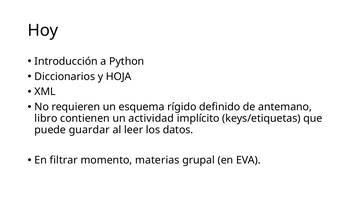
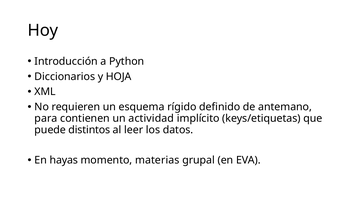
libro: libro -> para (46, 118)
guardar: guardar -> distintos (89, 130)
filtrar: filtrar -> hayas (64, 160)
